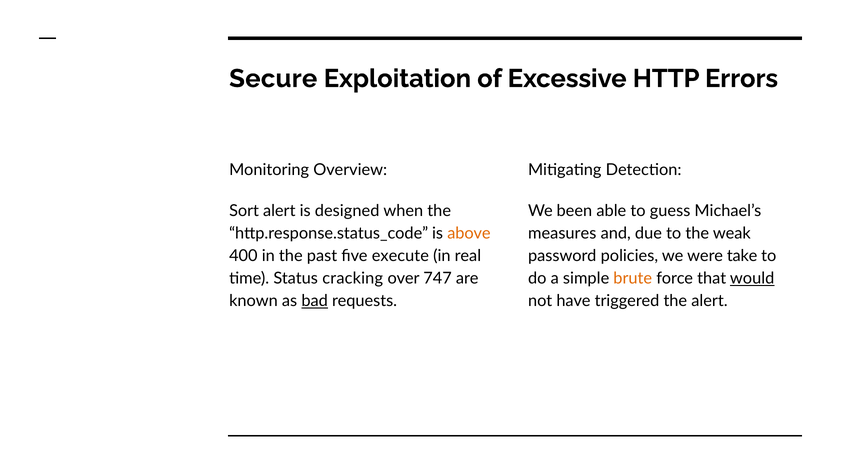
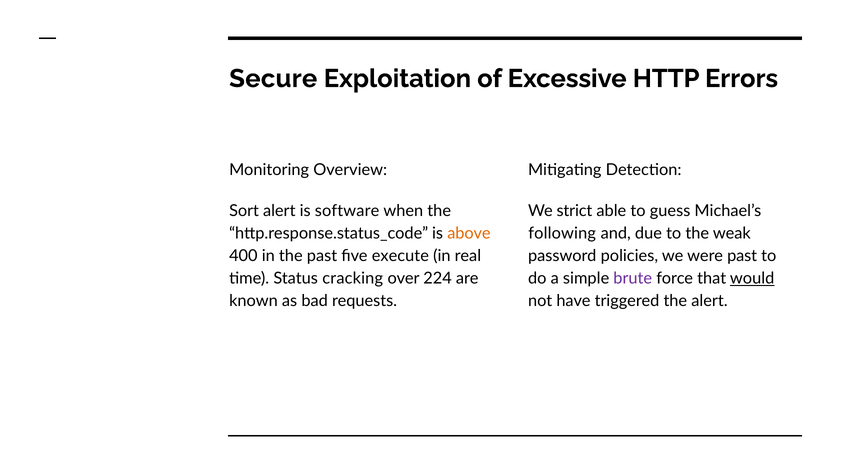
designed: designed -> software (347, 211)
been: been -> strict (574, 211)
measures: measures -> following (562, 233)
were take: take -> past (742, 256)
747: 747 -> 224 (438, 279)
brute colour: orange -> purple (633, 279)
bad underline: present -> none (315, 301)
